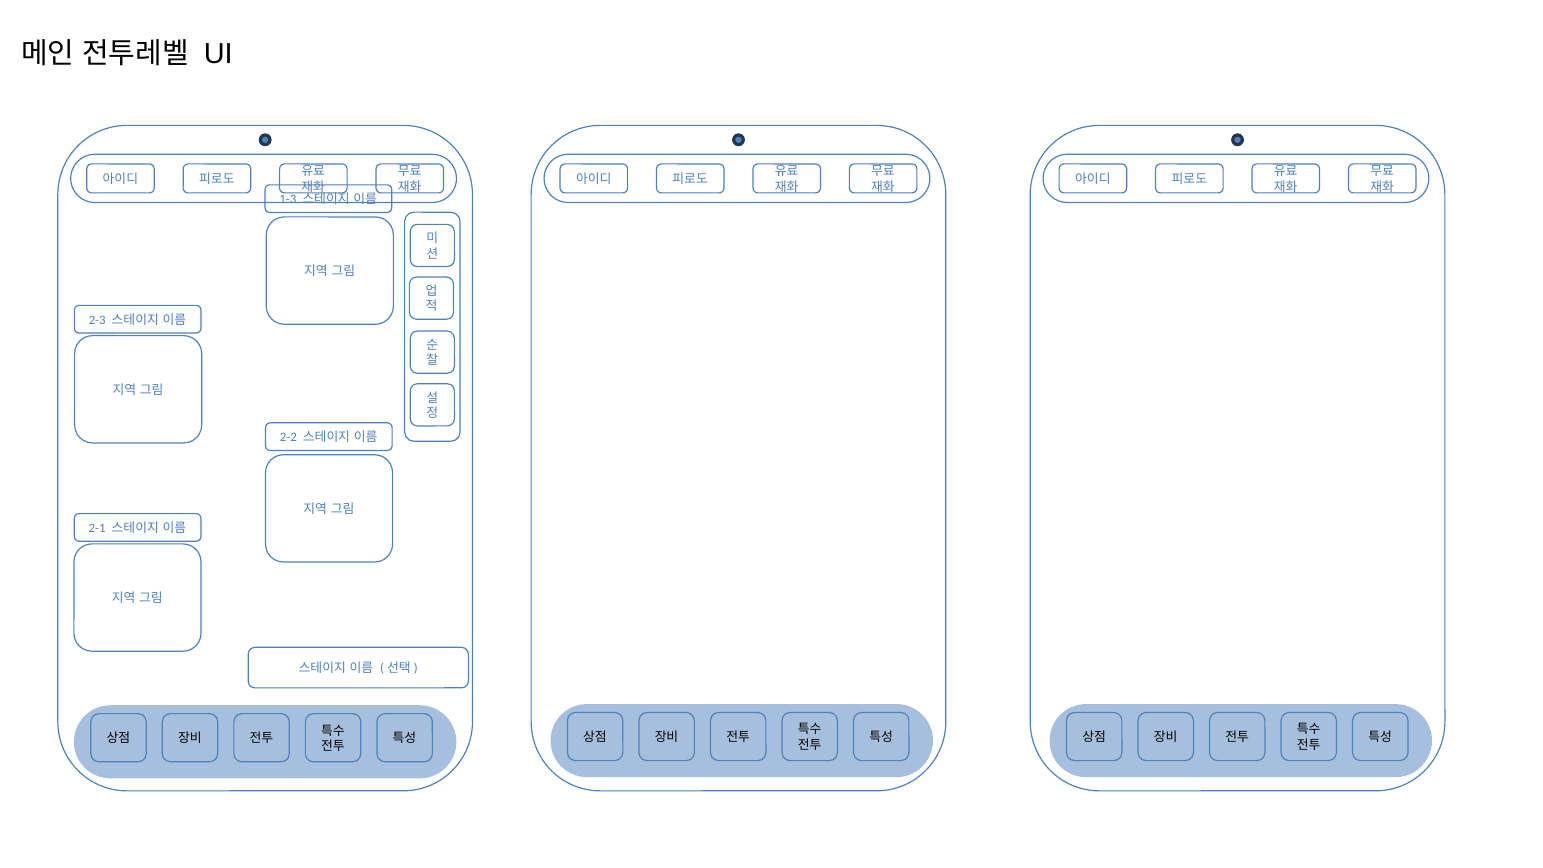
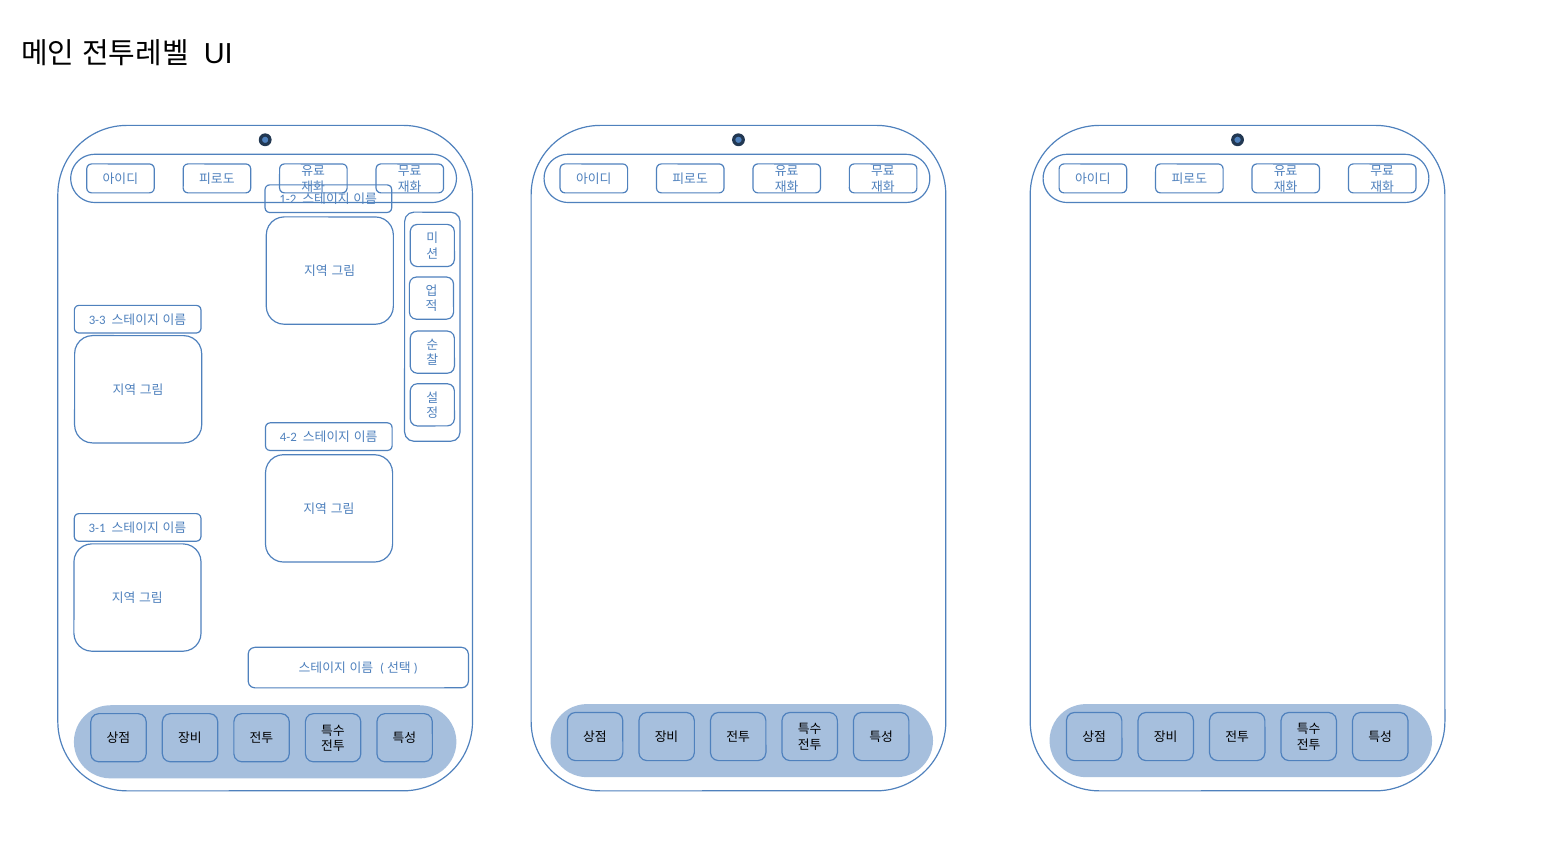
1-3: 1-3 -> 1-2 (288, 200)
2-3: 2-3 -> 3-3 (97, 320)
2-2: 2-2 -> 4-2 (288, 438)
2-1: 2-1 -> 3-1 (97, 528)
